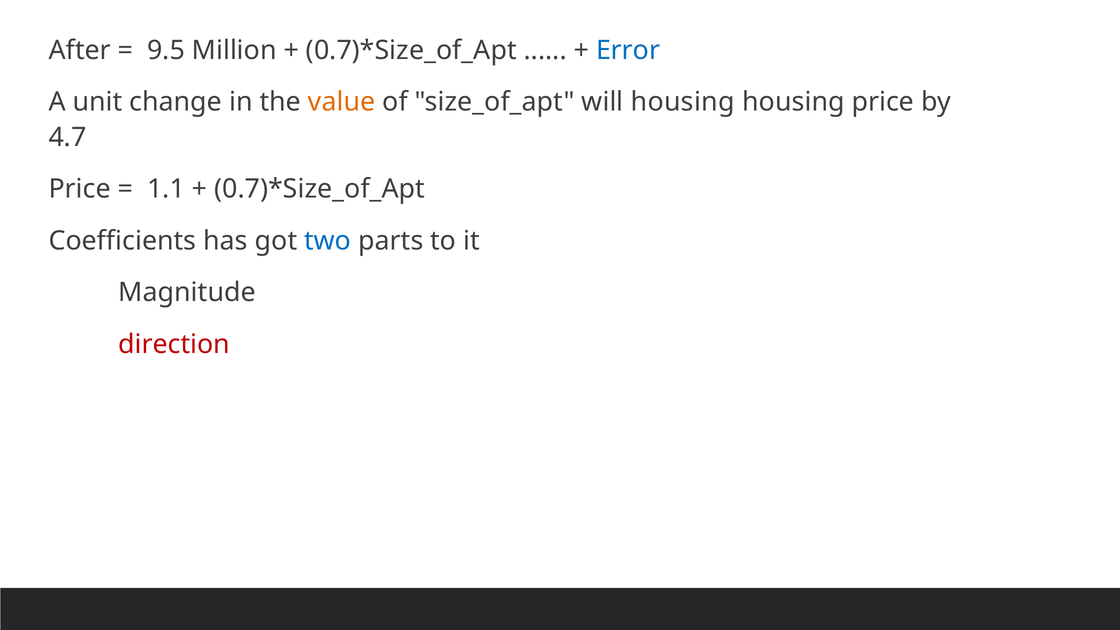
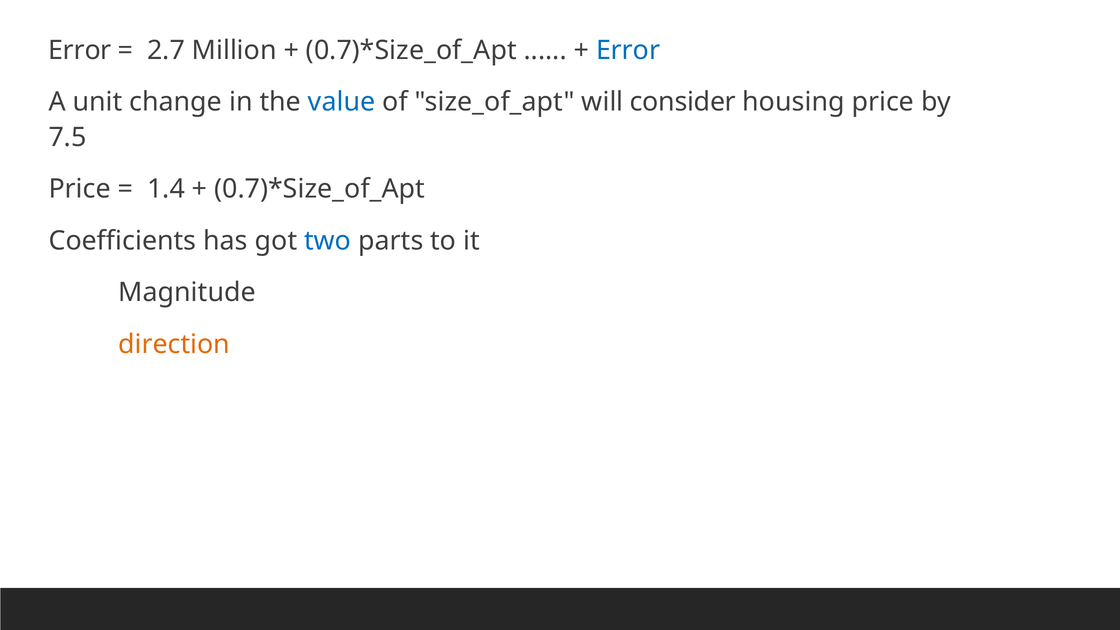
After: After -> Error (80, 50)
9.5: 9.5 -> 2.7 (166, 50)
value colour: orange -> blue (342, 102)
will housing: housing -> consider (683, 102)
4.7: 4.7 -> 7.5 (68, 137)
1.1: 1.1 -> 1.4 (166, 189)
direction colour: red -> orange (174, 344)
